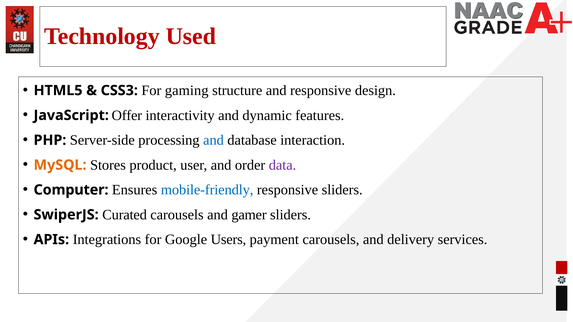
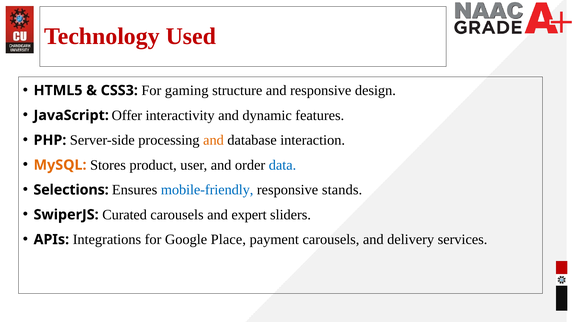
and colour: blue -> orange (213, 140)
data colour: purple -> blue (283, 165)
Computer: Computer -> Selections (71, 190)
responsive sliders: sliders -> stands (342, 190)
gamer: gamer -> expert (249, 215)
Users: Users -> Place (228, 240)
